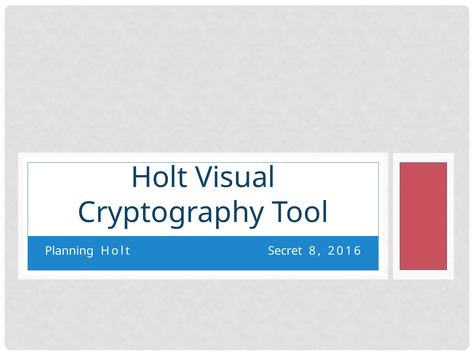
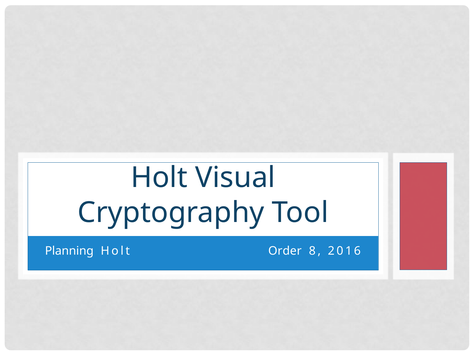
Secret: Secret -> Order (285, 251)
